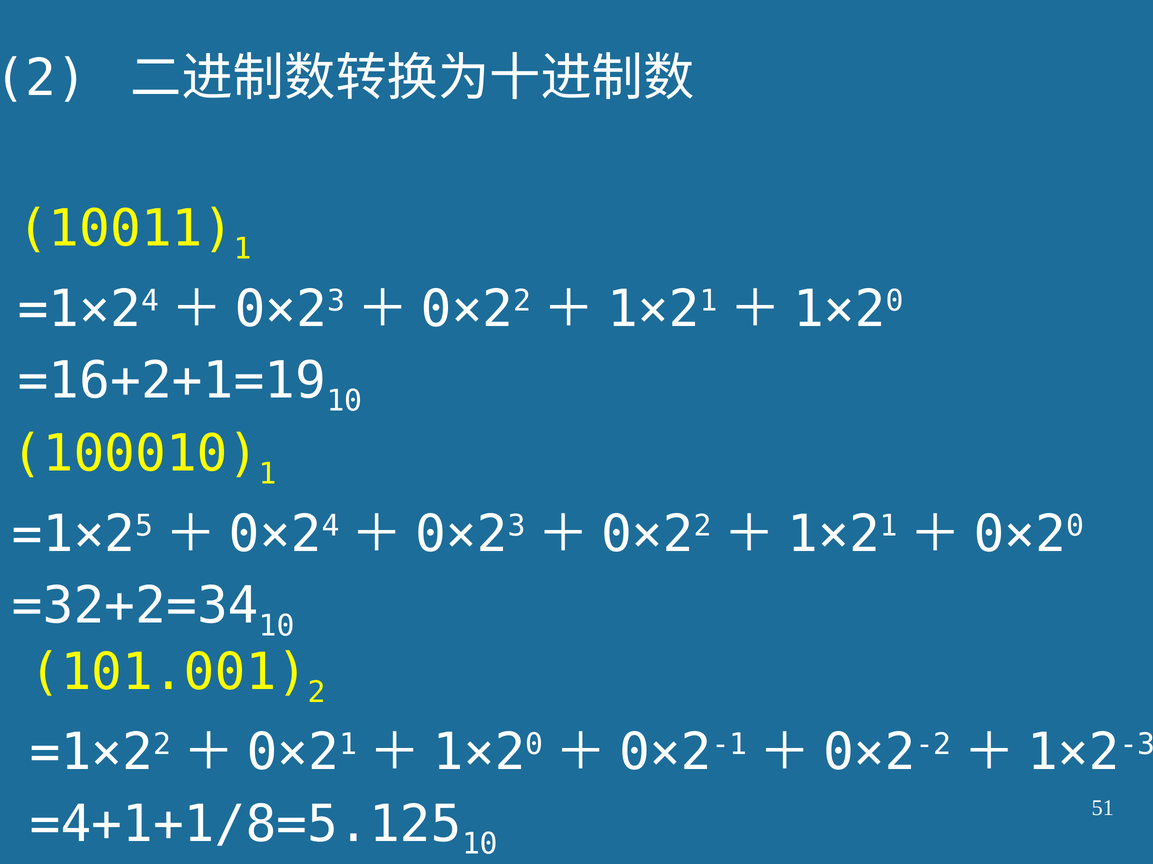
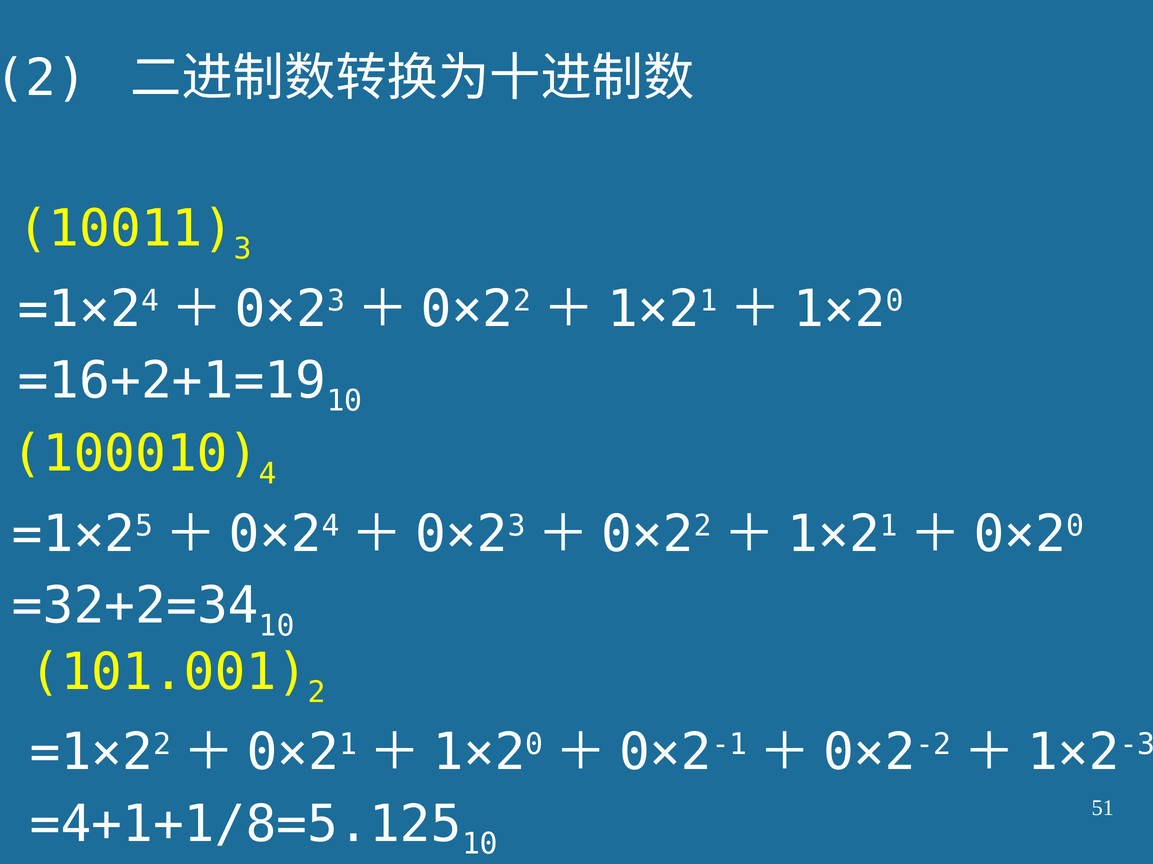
1: 1 -> 3 (243, 249)
1: 1 -> 4 (268, 474)
